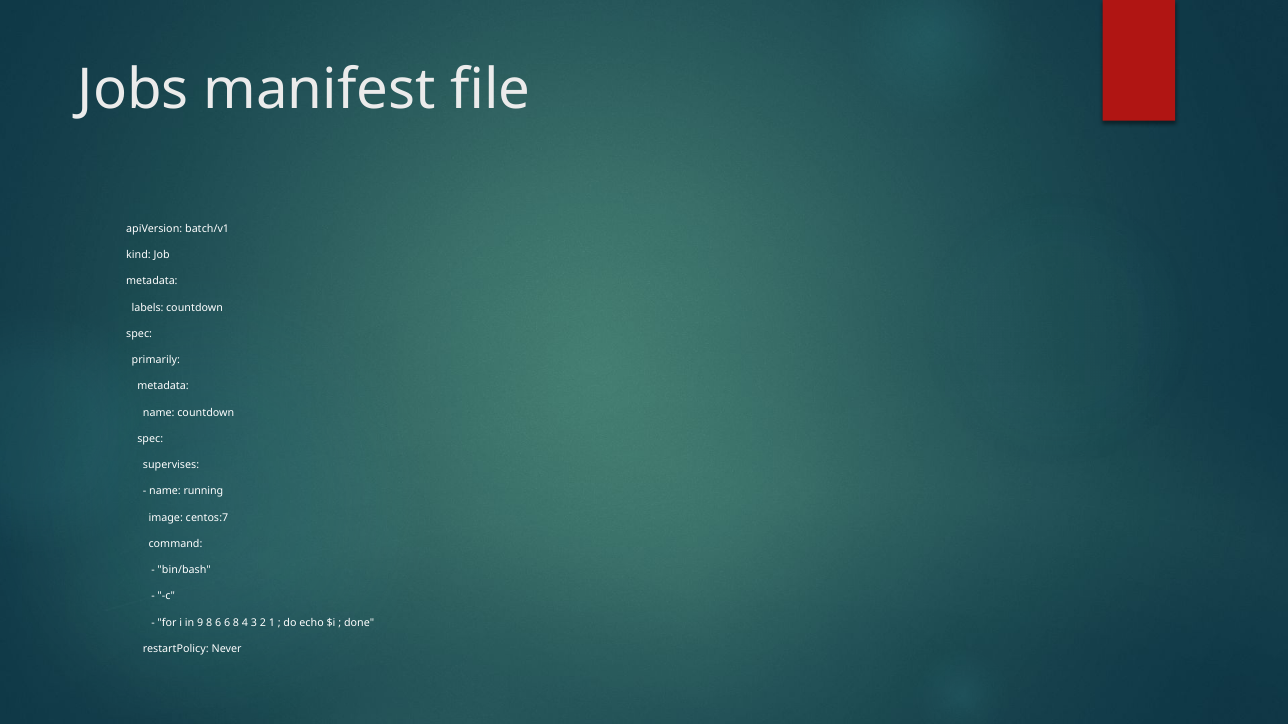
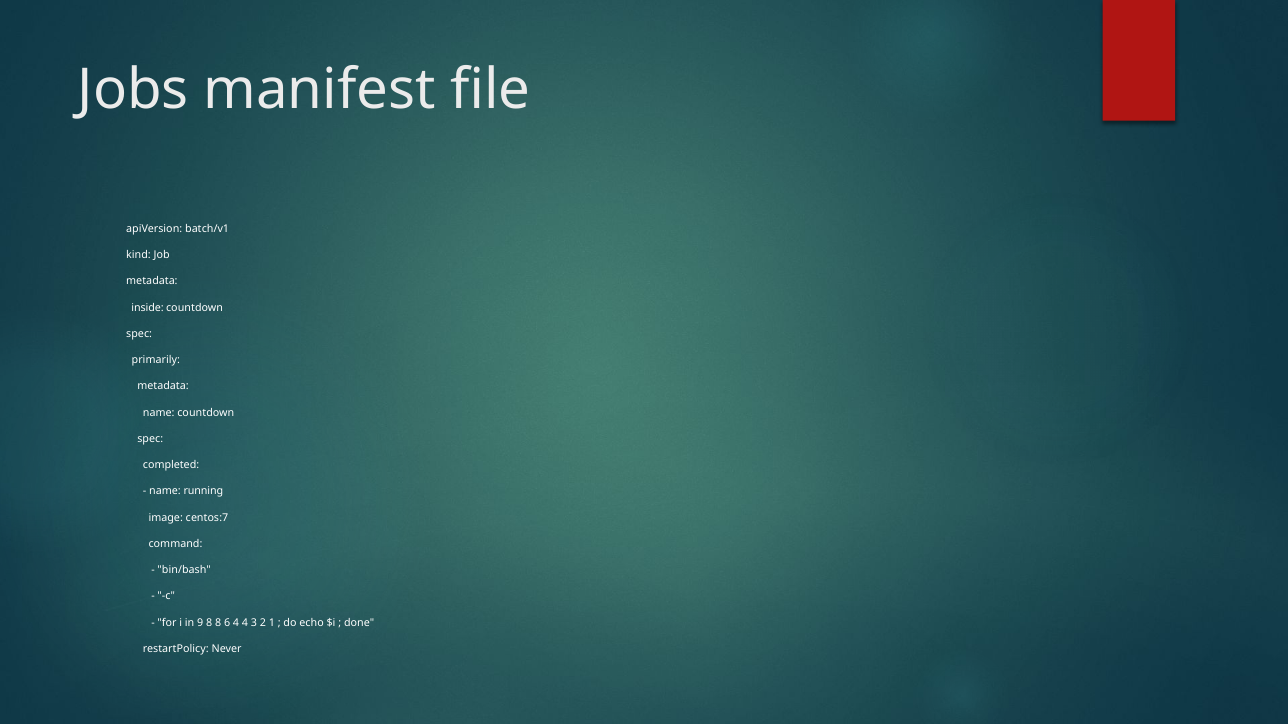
labels: labels -> inside (148, 308)
supervises: supervises -> completed (171, 465)
8 6: 6 -> 8 (218, 623)
6 8: 8 -> 4 (236, 623)
